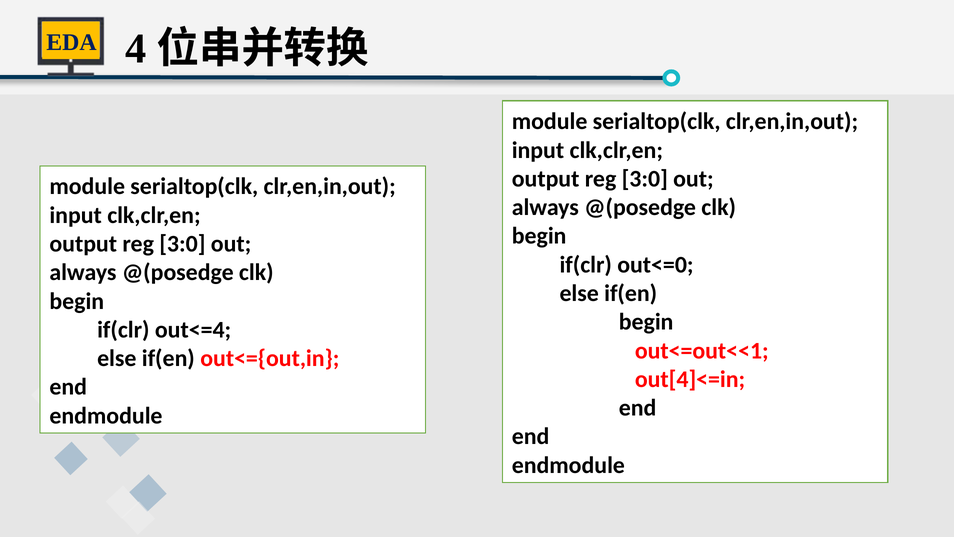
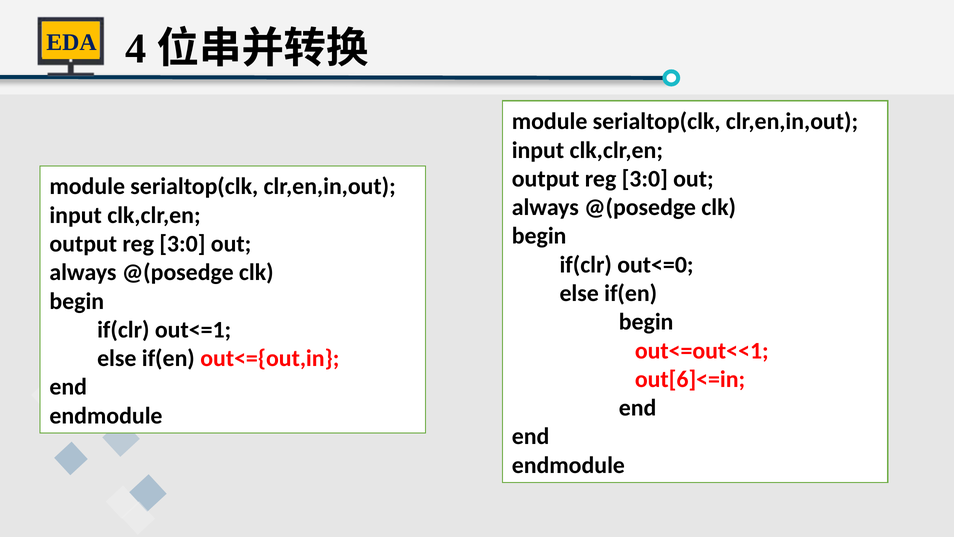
out<=4: out<=4 -> out<=1 (193, 330)
out[4]<=in: out[4]<=in -> out[6]<=in (690, 379)
